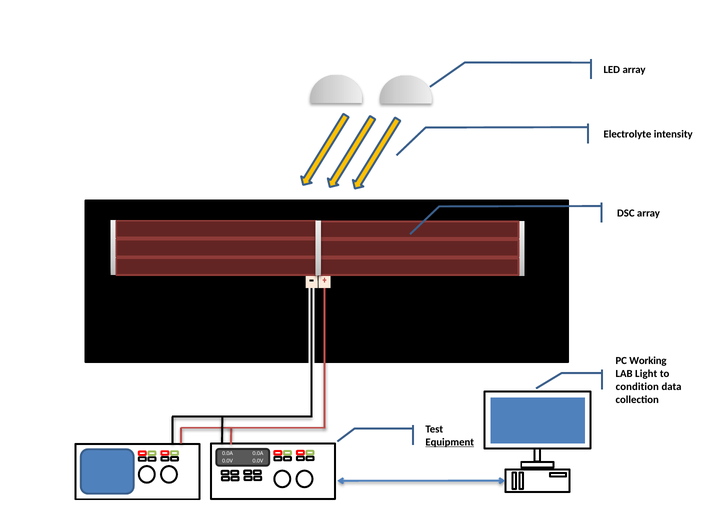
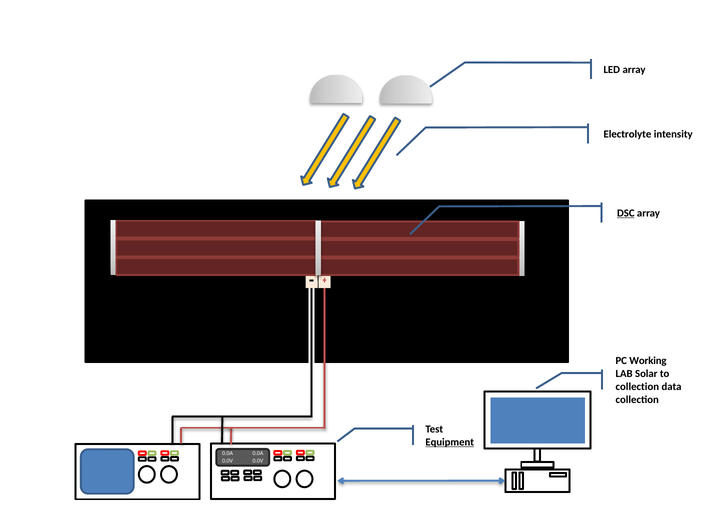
DSC underline: none -> present (626, 213)
Light: Light -> Solar (646, 374)
condition: condition -> collection (637, 387)
